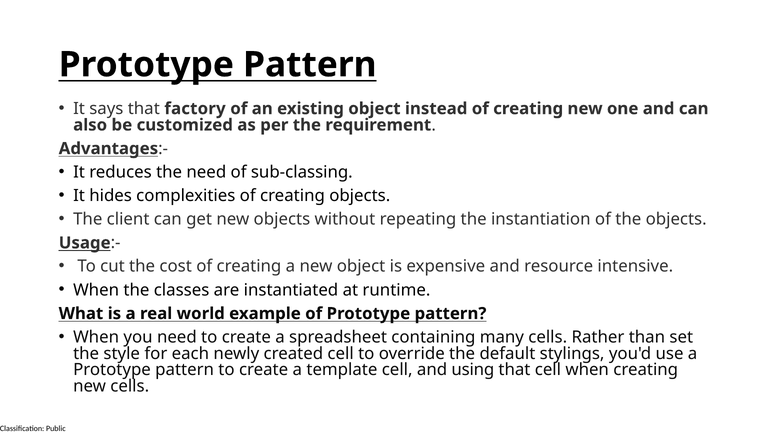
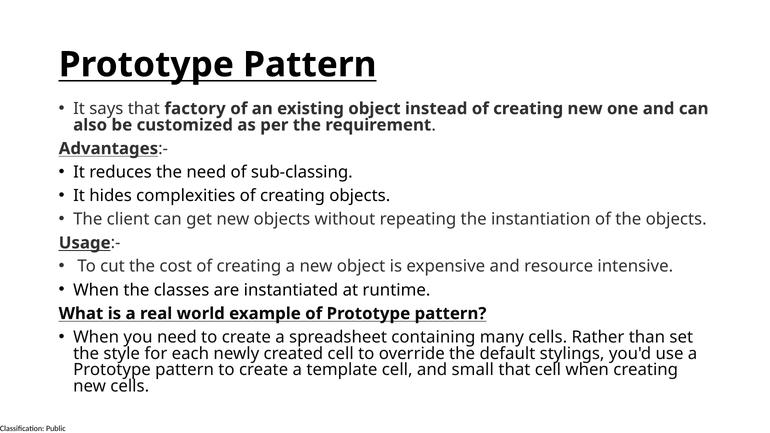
using: using -> small (473, 370)
